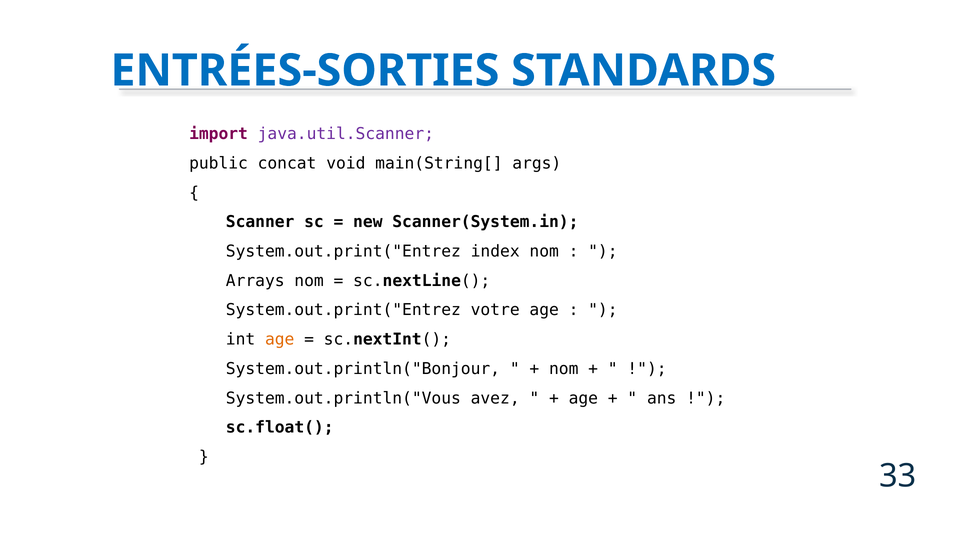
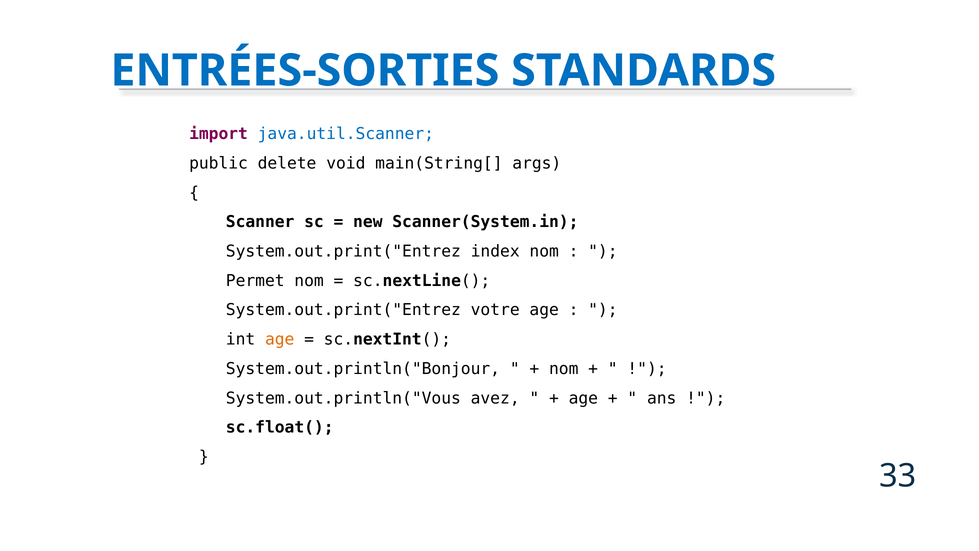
java.util.Scanner colour: purple -> blue (346, 134)
concat: concat -> delete (287, 163)
Arrays: Arrays -> Permet (255, 281)
